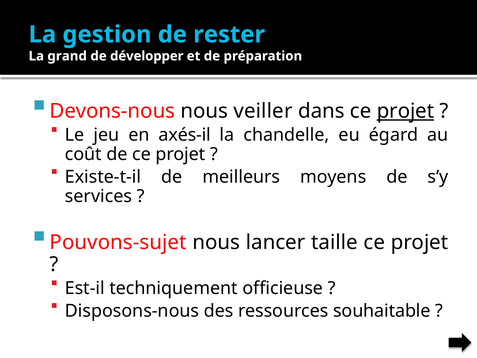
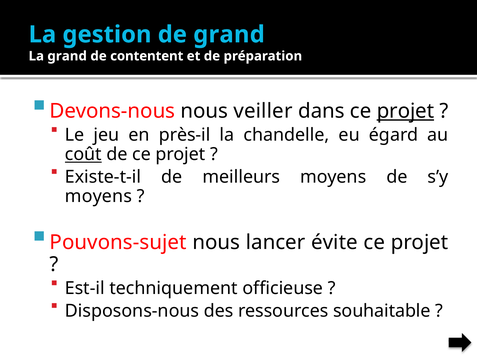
de rester: rester -> grand (229, 34)
développer: développer -> contentent (147, 56)
axés-il: axés-il -> près-il (185, 135)
coût underline: none -> present (83, 154)
services: services -> moyens (98, 196)
taille: taille -> évite (334, 242)
